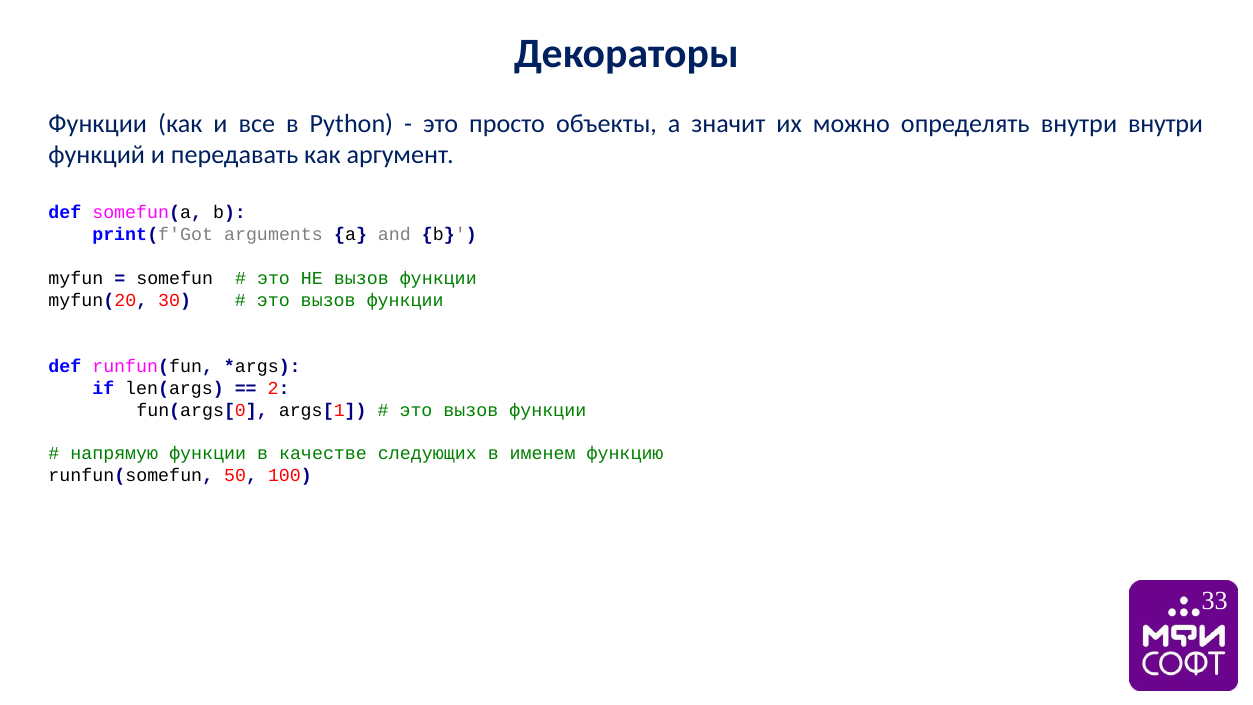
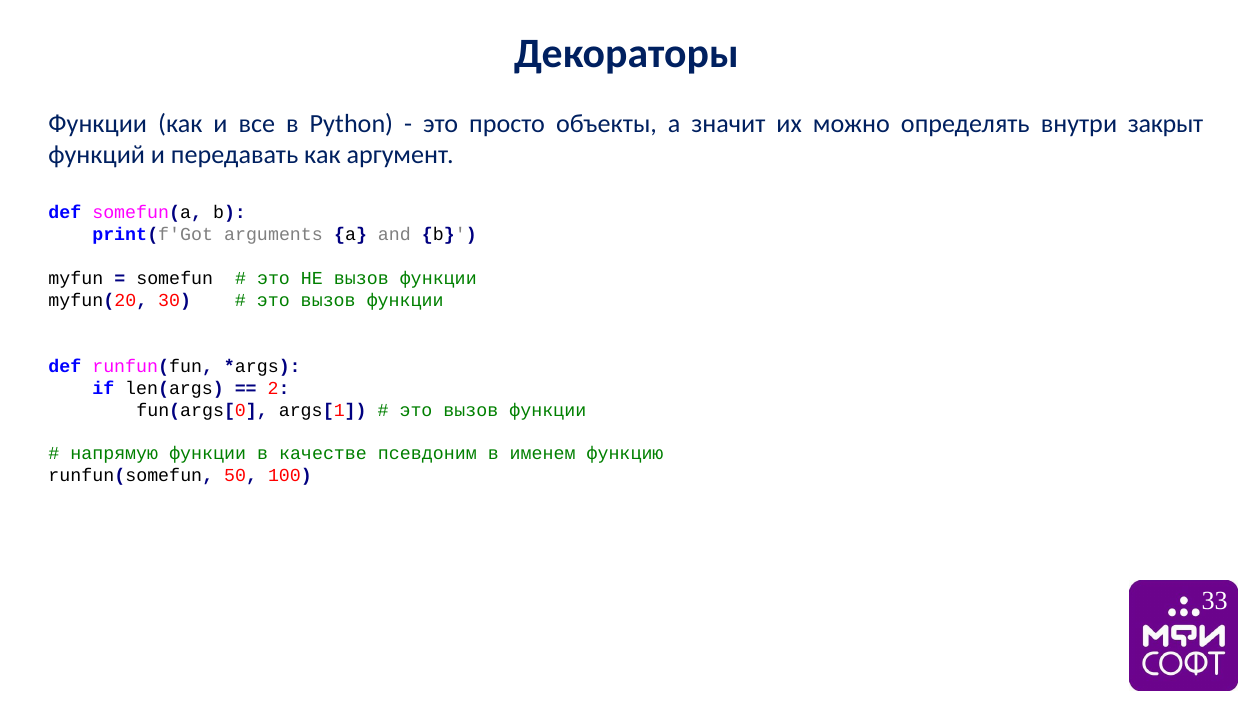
внутри внутри: внутри -> закрыт (1166, 124)
следующих: следующих -> псевдоним (427, 454)
